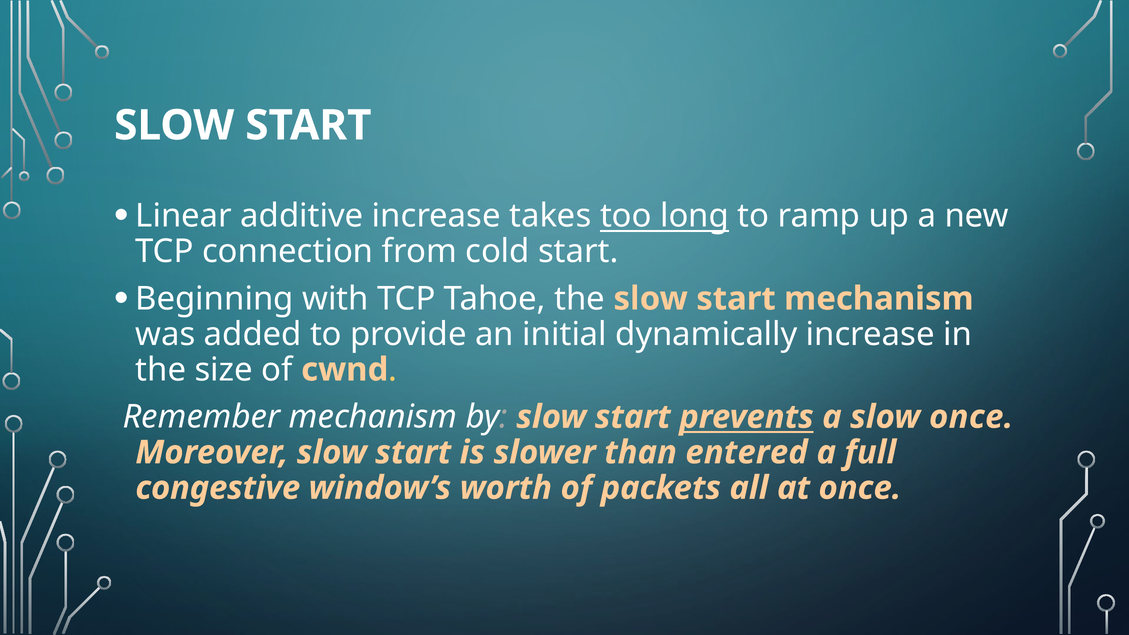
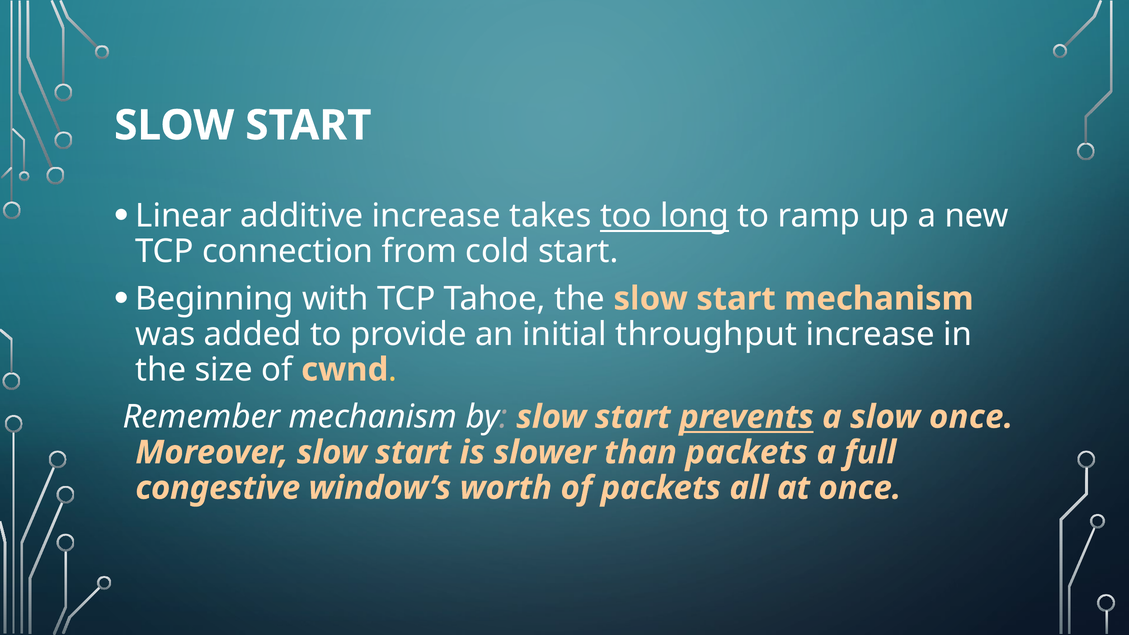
dynamically: dynamically -> throughput (706, 334)
than entered: entered -> packets (747, 453)
